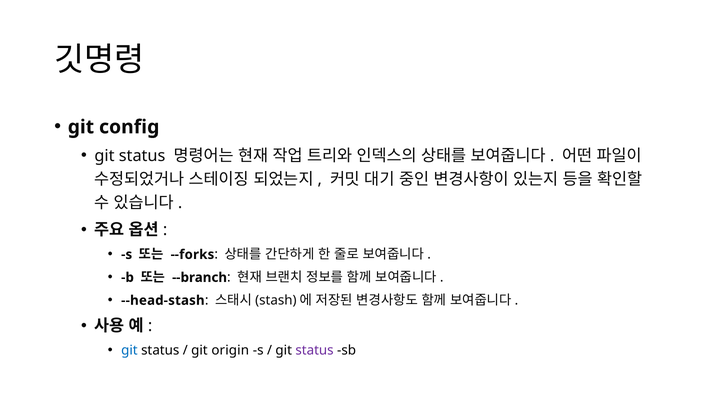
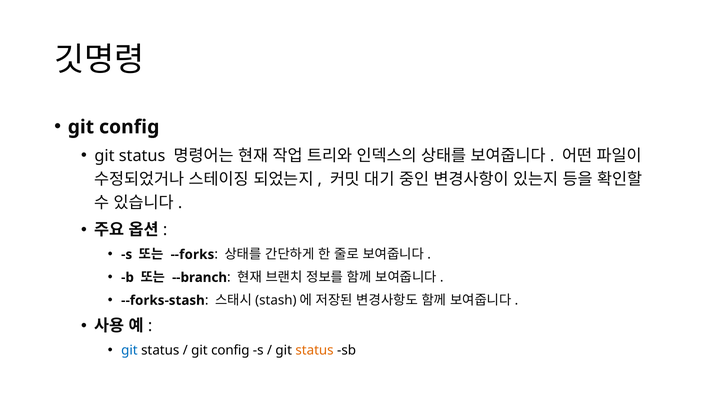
--head-stash: --head-stash -> --forks-stash (163, 300)
origin: origin -> config (230, 351)
status colour: purple -> orange (315, 351)
